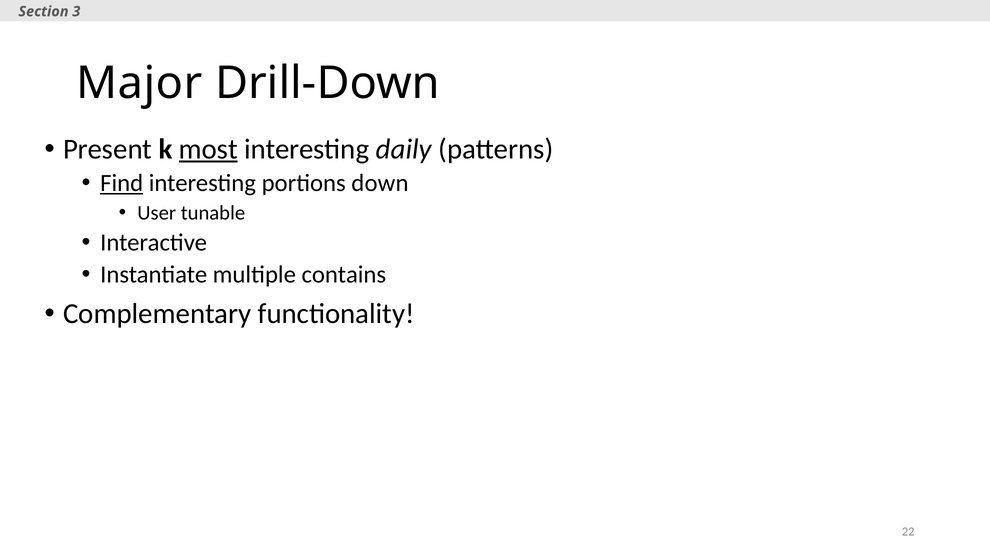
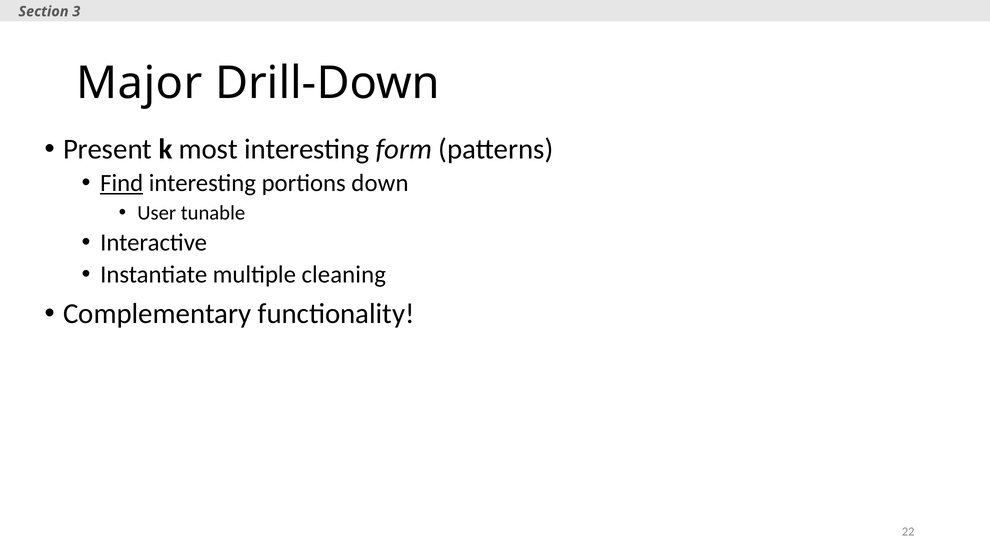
most underline: present -> none (208, 149)
daily: daily -> form (404, 149)
contains: contains -> cleaning (344, 274)
